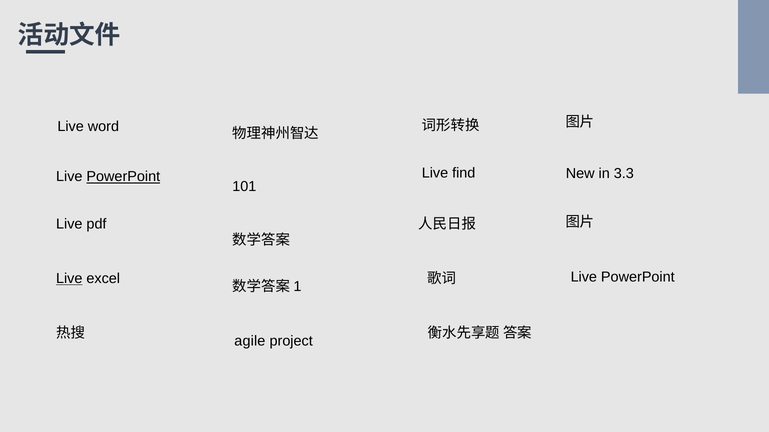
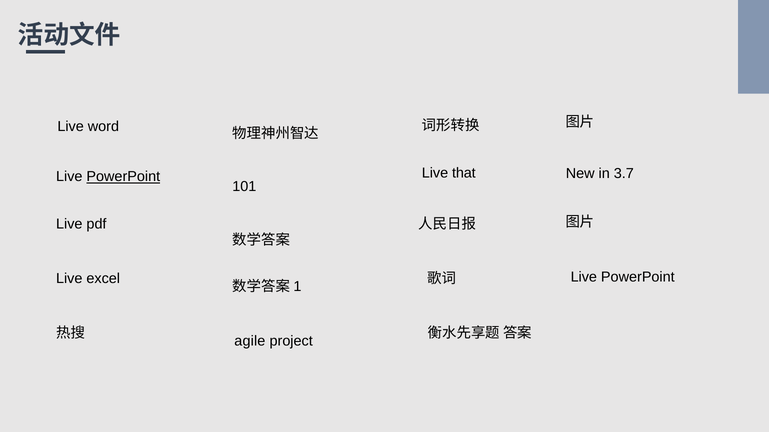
find: find -> that (464, 173)
3.3: 3.3 -> 3.7 (624, 174)
Live underline: present -> none (69, 279)
